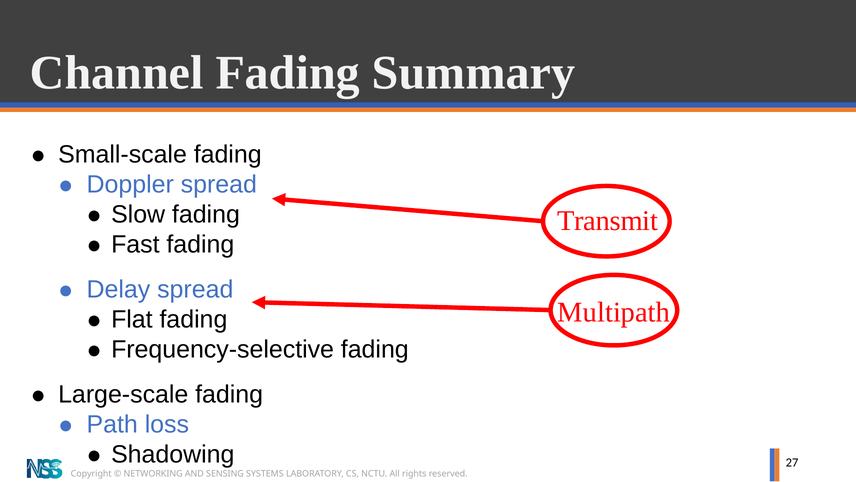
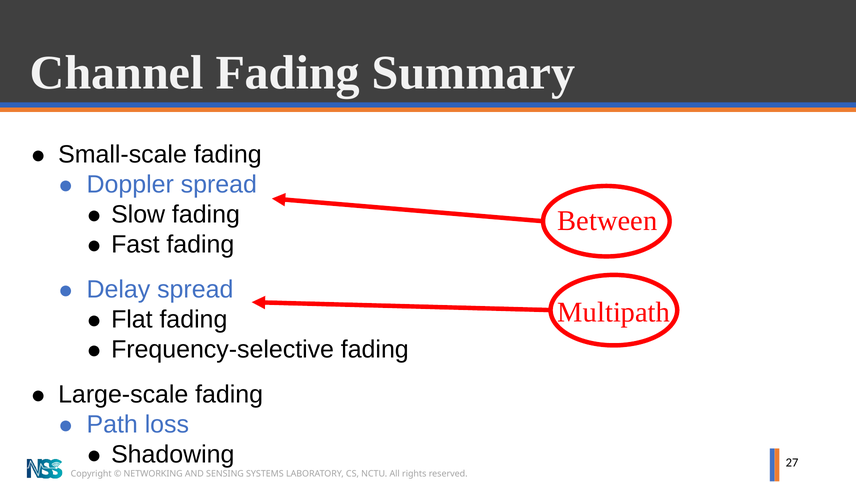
Transmit: Transmit -> Between (607, 221)
